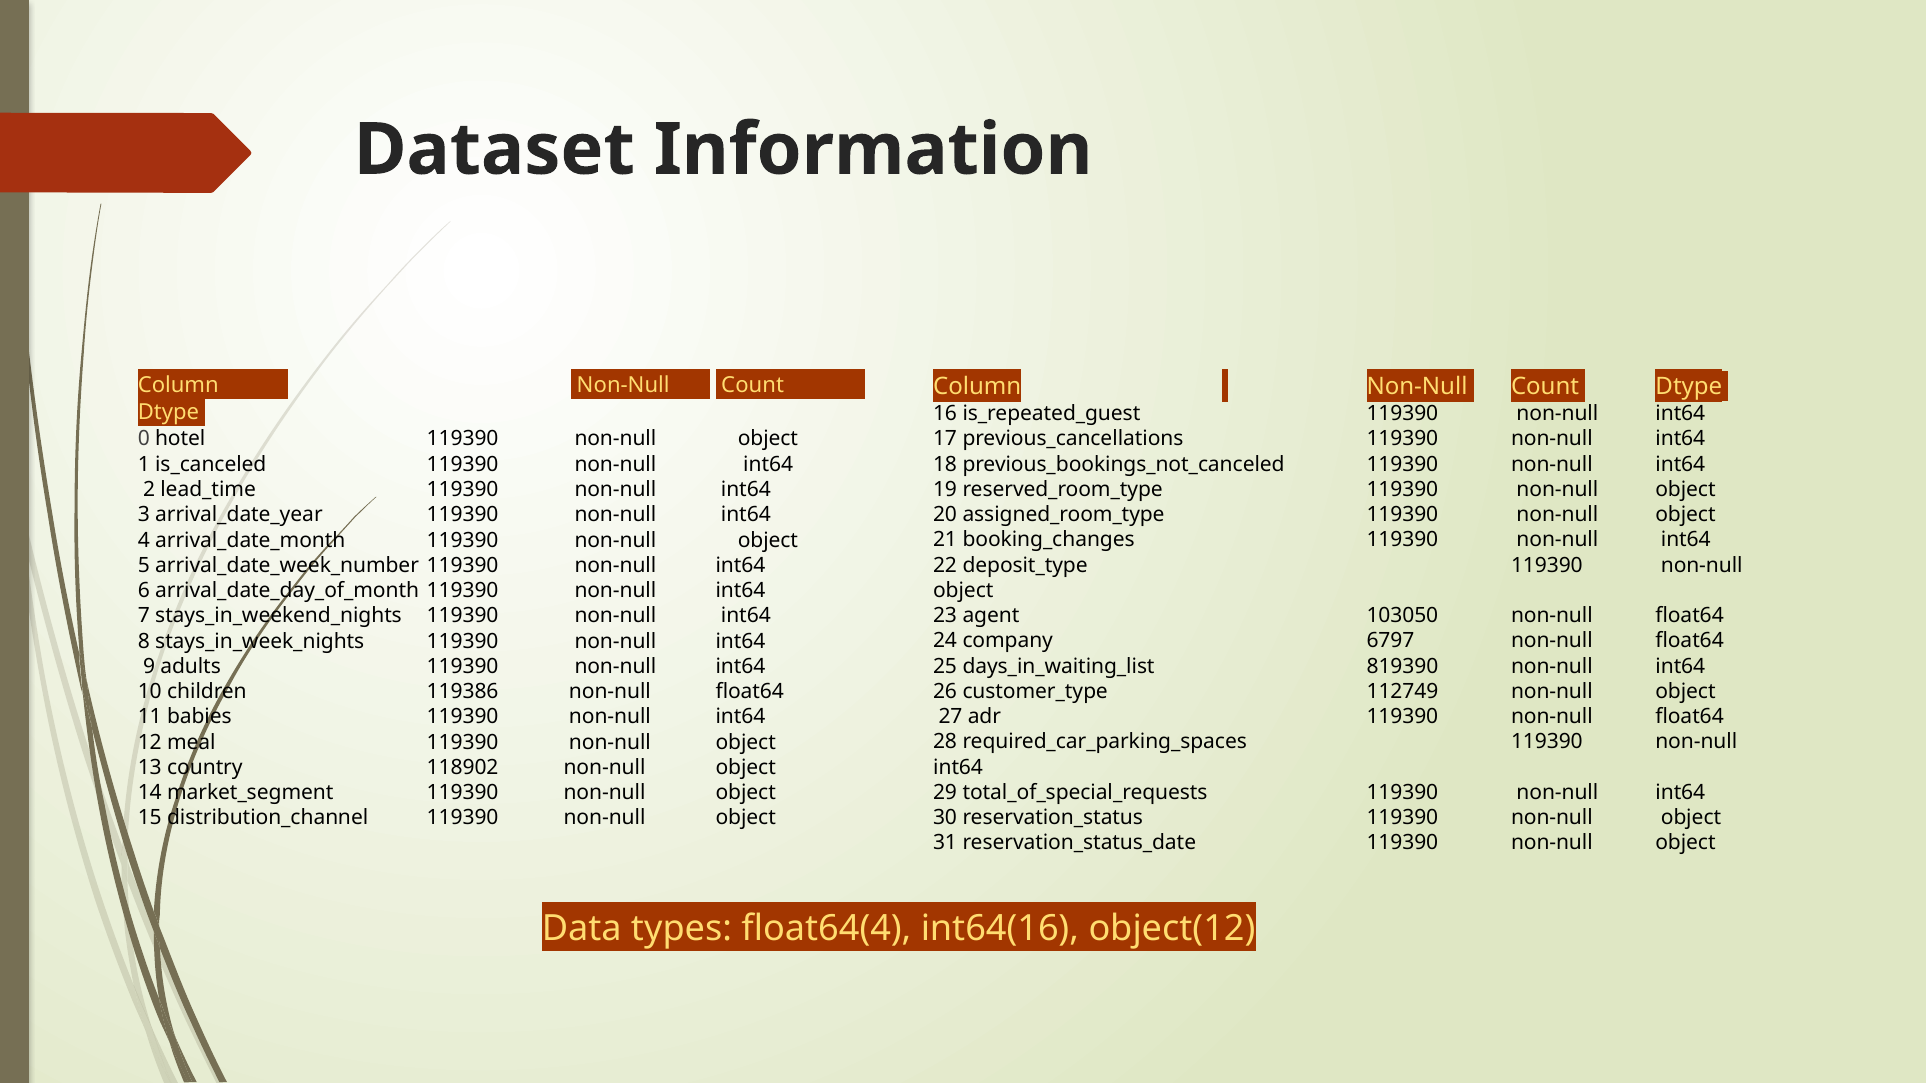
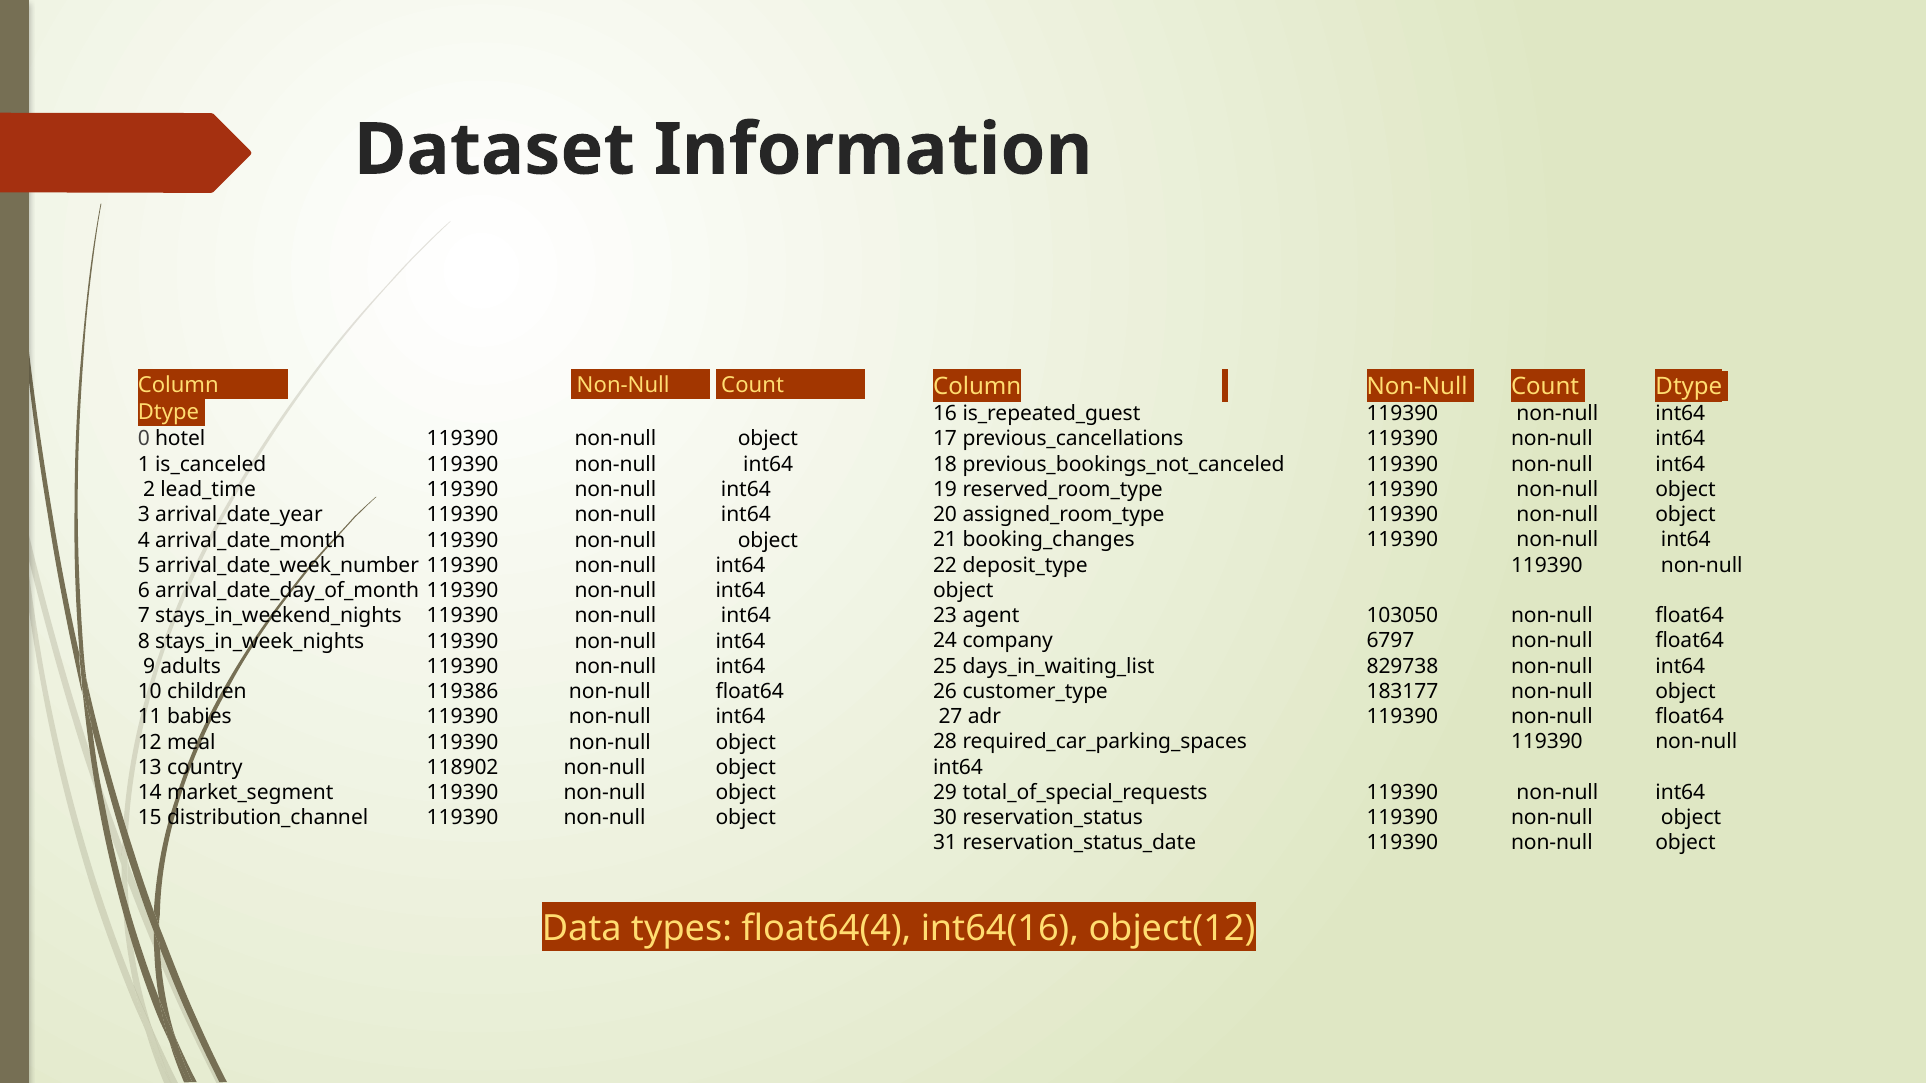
819390: 819390 -> 829738 (1402, 666)
112749: 112749 -> 183177 (1402, 692)
